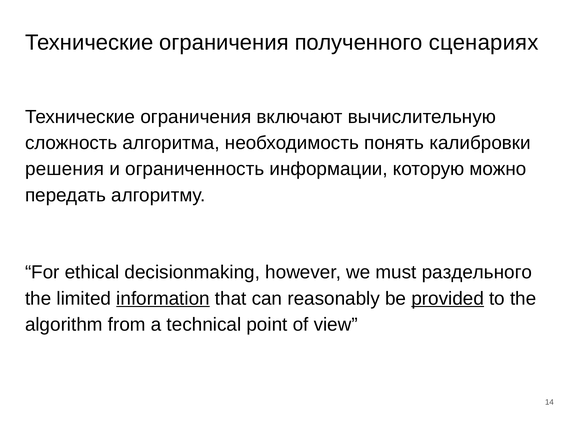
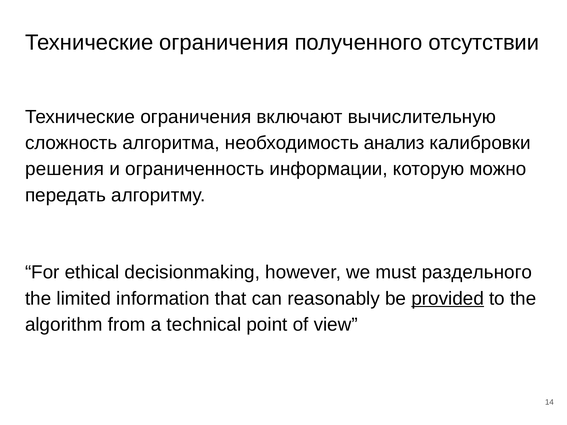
сценариях: сценариях -> отсутствии (484, 42)
понять: понять -> анализ (394, 143)
information underline: present -> none (163, 299)
